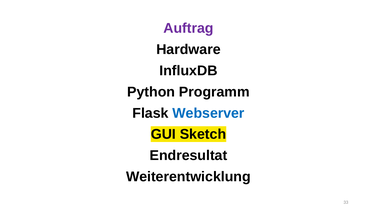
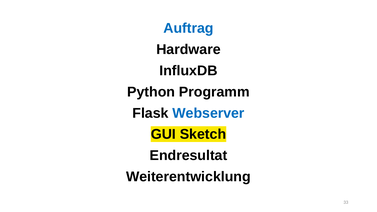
Auftrag colour: purple -> blue (188, 28)
